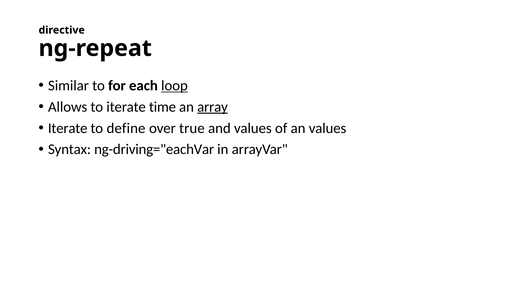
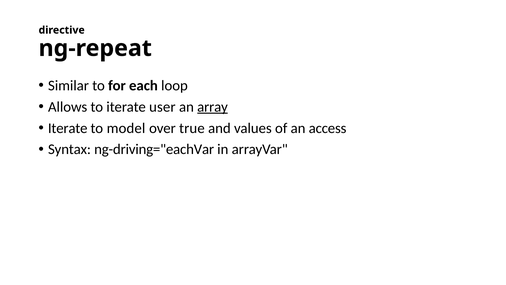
loop underline: present -> none (174, 86)
time: time -> user (162, 107)
define: define -> model (126, 128)
an values: values -> access (328, 128)
